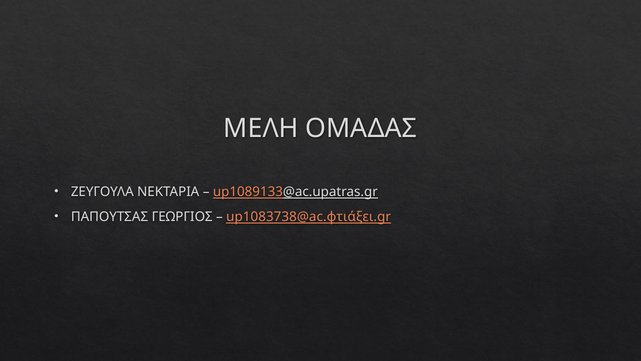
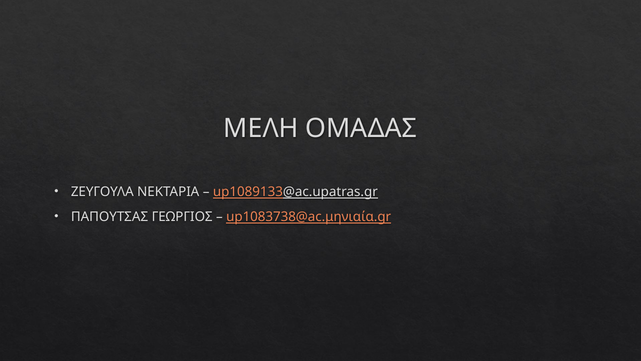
up1083738@ac.φτιάξει.gr: up1083738@ac.φτιάξει.gr -> up1083738@ac.μηνιαία.gr (309, 217)
